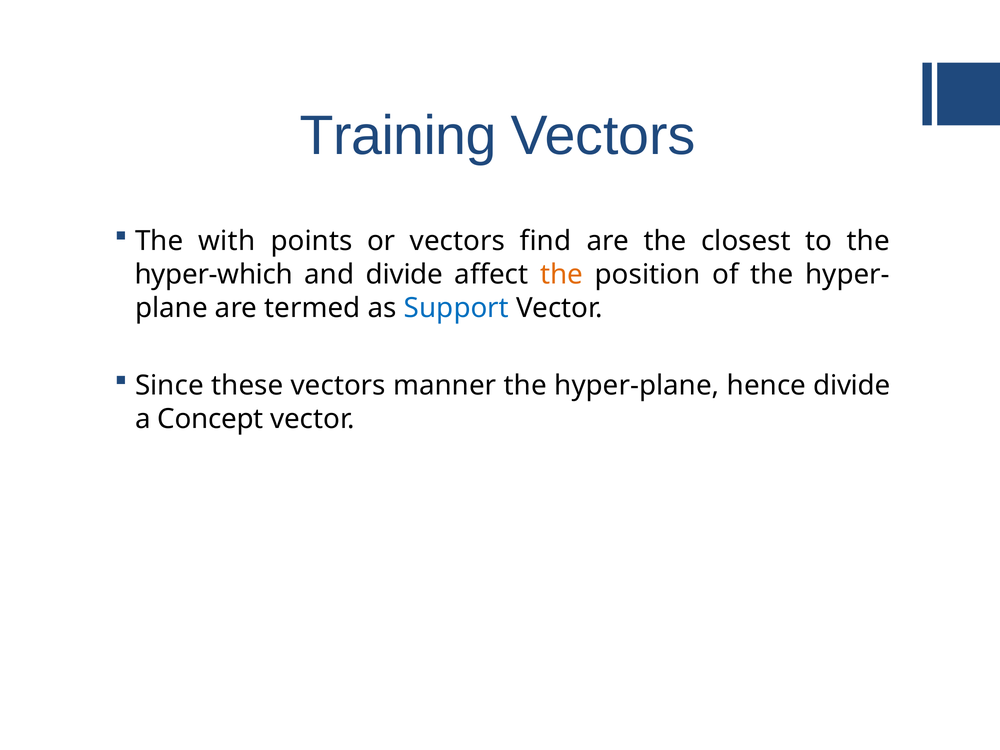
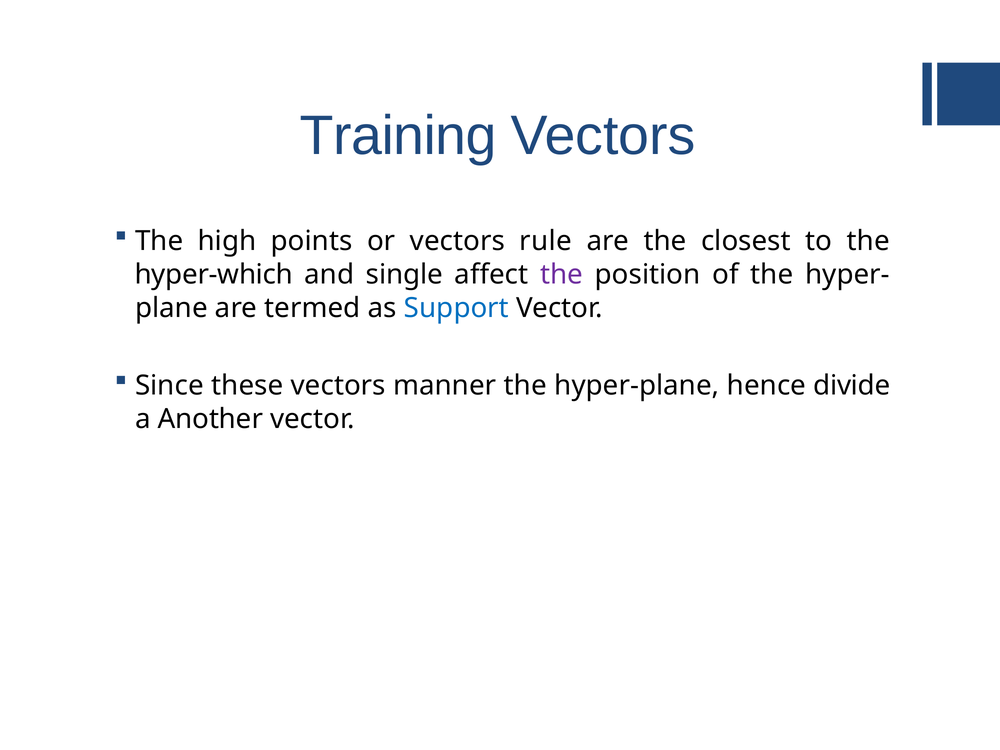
with: with -> high (227, 241)
find: find -> rule (546, 241)
and divide: divide -> single (404, 274)
the colour: orange -> purple (561, 274)
Concept: Concept -> Another (210, 419)
